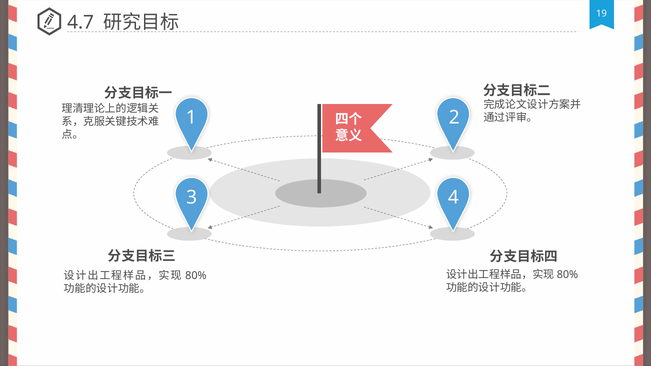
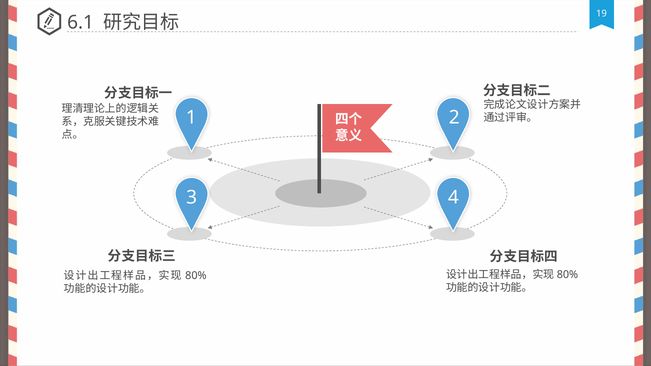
4.7: 4.7 -> 6.1 (81, 22)
